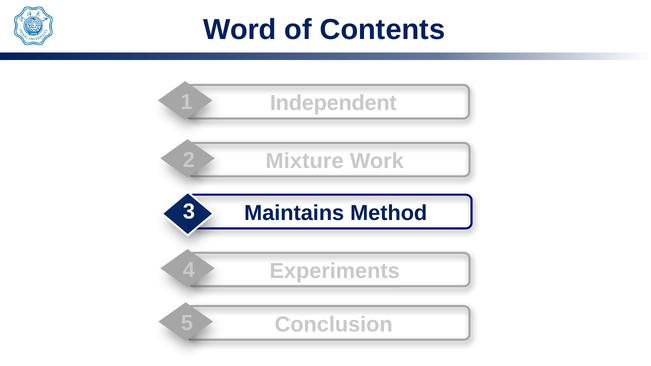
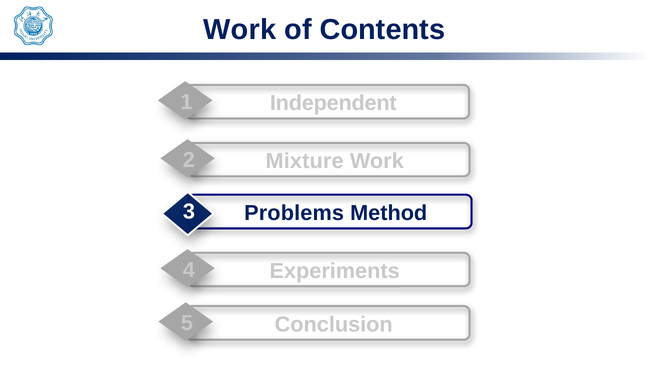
Word: Word -> Work (240, 30)
Maintains: Maintains -> Problems (294, 213)
